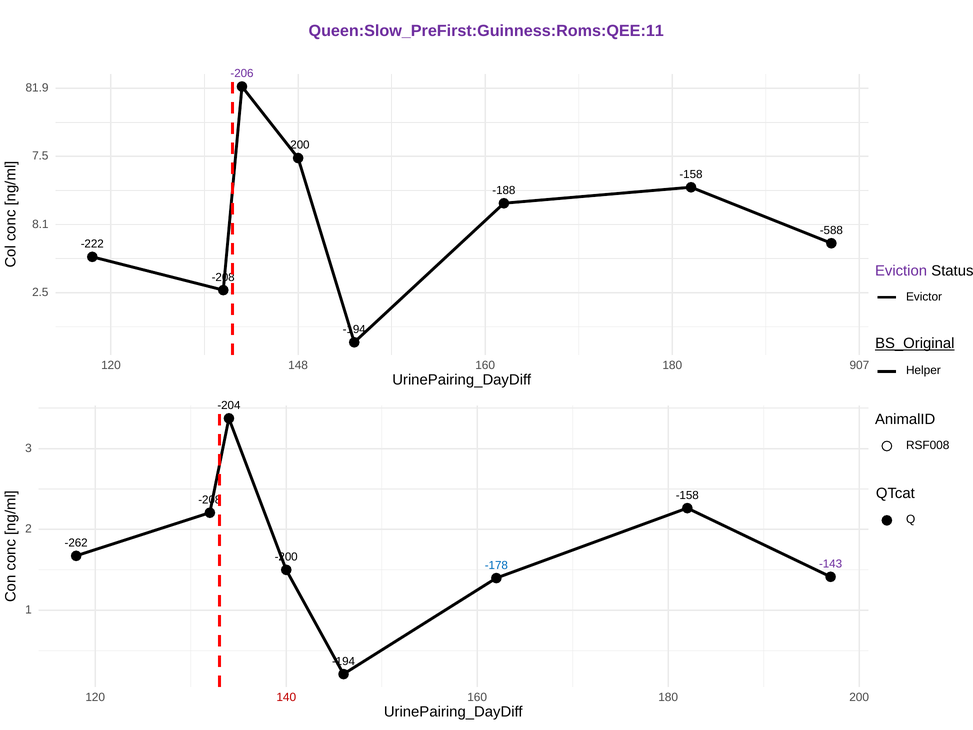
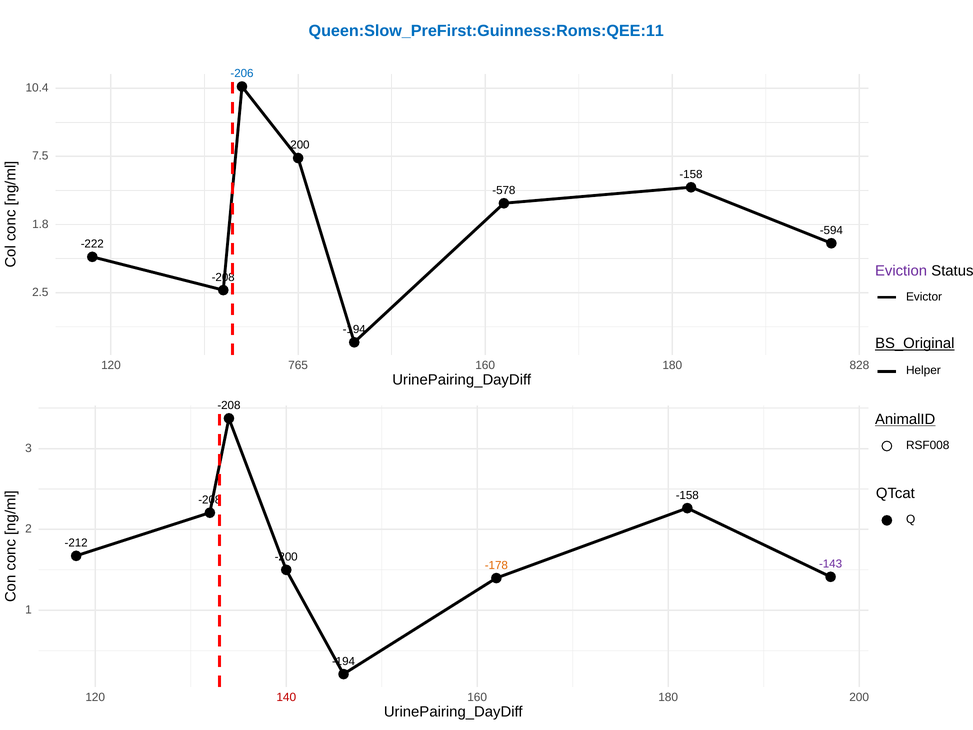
Queen:Slow_PreFirst:Guinness:Roms:QEE:11 colour: purple -> blue (486, 31)
-206 colour: purple -> blue (242, 74)
81.9: 81.9 -> 10.4 (37, 88)
-188: -188 -> -578 (504, 190)
8.1: 8.1 -> 1.8 (40, 224)
-588: -588 -> -594 (831, 230)
148: 148 -> 765 (298, 365)
907: 907 -> 828 (859, 365)
-204: -204 -> -208 (229, 405)
AnimalID underline: none -> present (905, 419)
-262: -262 -> -212 (76, 543)
-178 colour: blue -> orange (496, 565)
